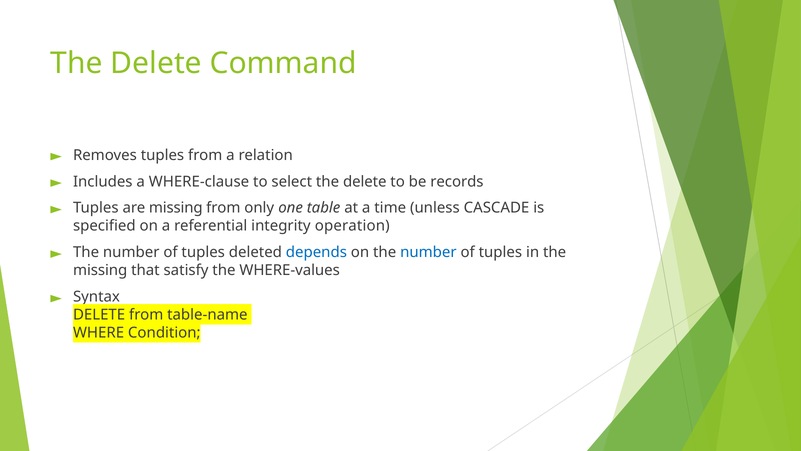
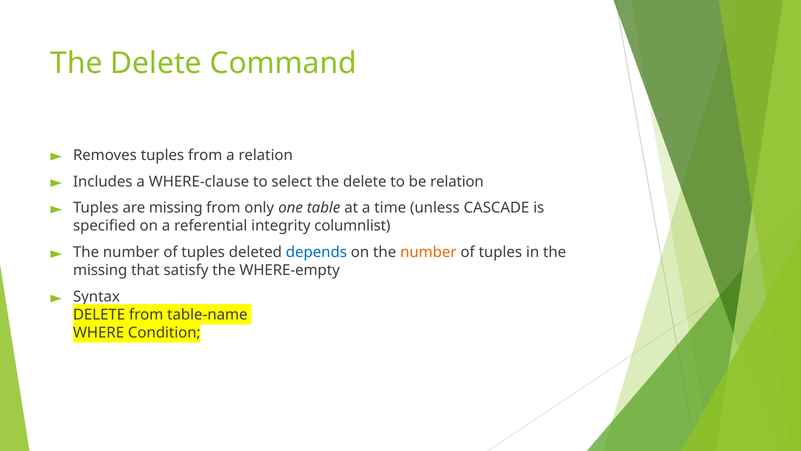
be records: records -> relation (457, 181)
operation: operation -> columnlist (352, 226)
number colour: blue -> orange (428, 252)
WHERE-values: WHERE-values -> WHERE-empty (290, 270)
